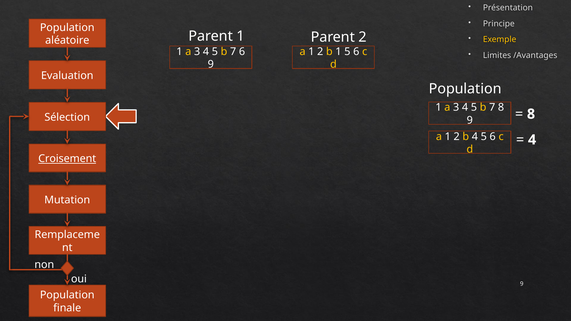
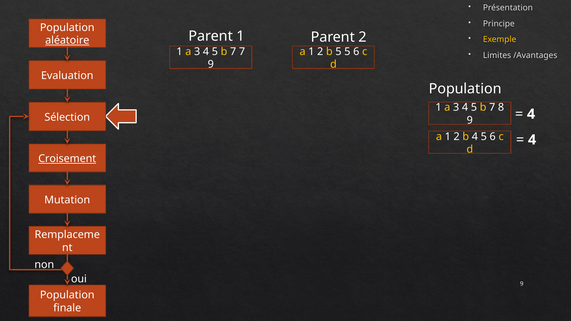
aléatoire underline: none -> present (67, 40)
7 6: 6 -> 7 (242, 52)
b 1: 1 -> 5 (338, 52)
8: 8 -> 4 (531, 114)
